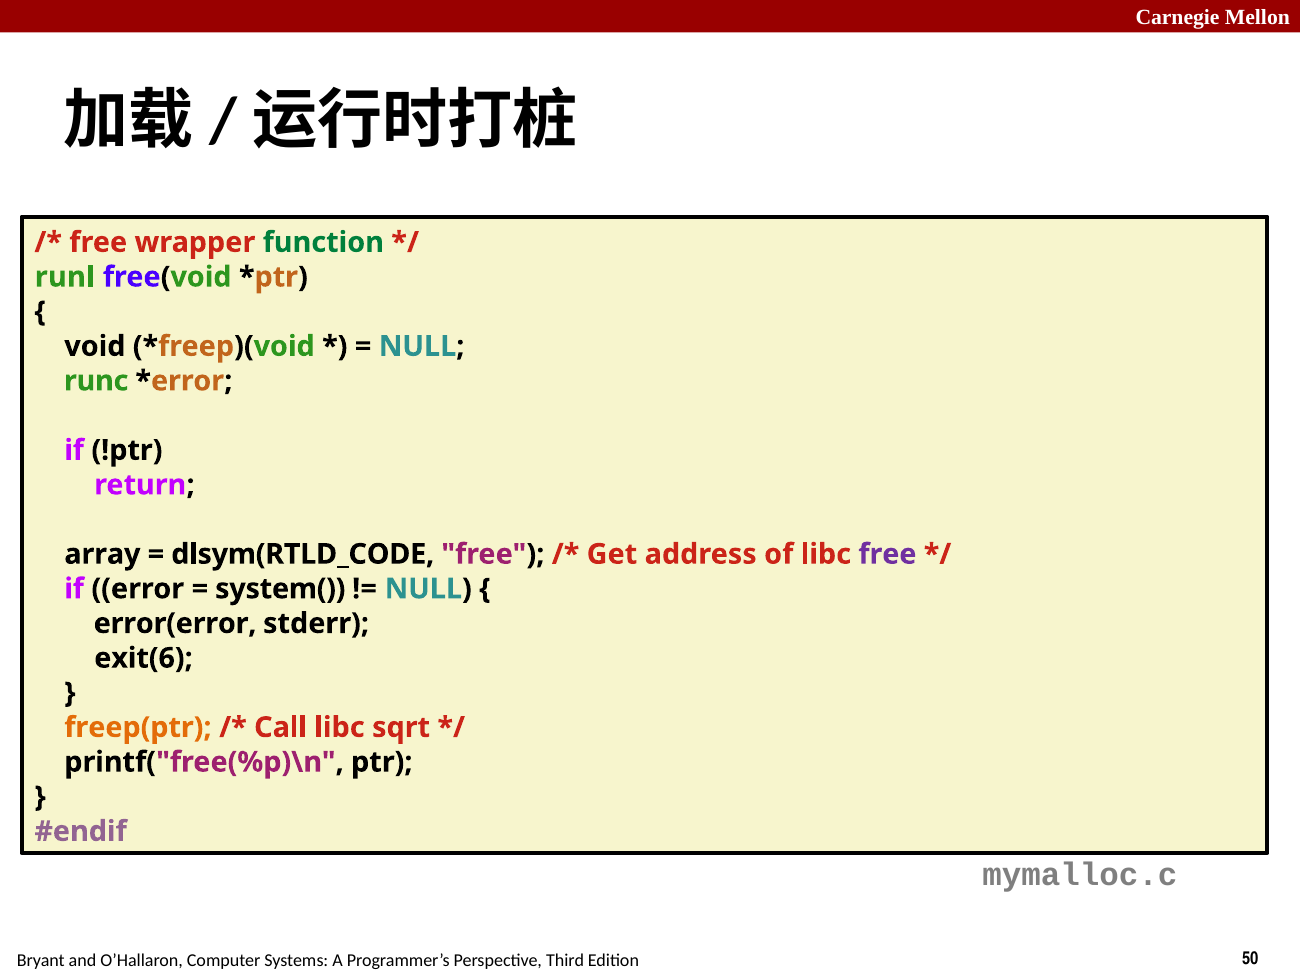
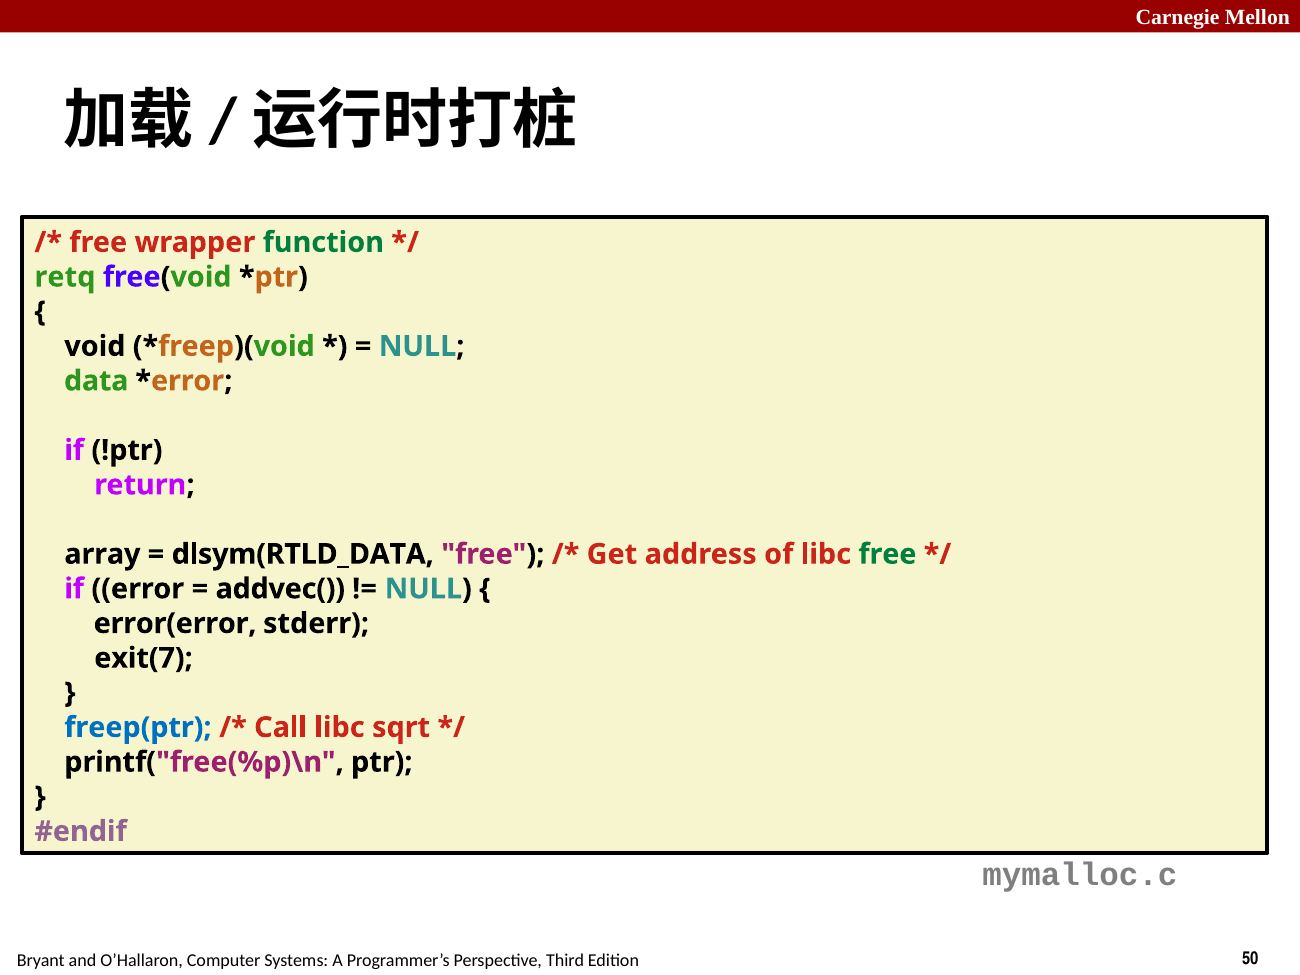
runl: runl -> retq (65, 277)
runc: runc -> data (96, 381)
dlsym(RTLD_CODE: dlsym(RTLD_CODE -> dlsym(RTLD_DATA (303, 554)
free colour: purple -> green (887, 554)
system(: system( -> addvec( (280, 589)
exit(6: exit(6 -> exit(7 (143, 658)
freep(ptr colour: orange -> blue (138, 727)
